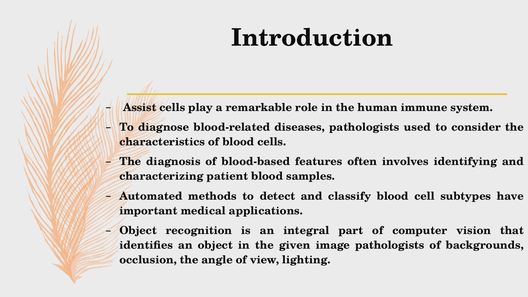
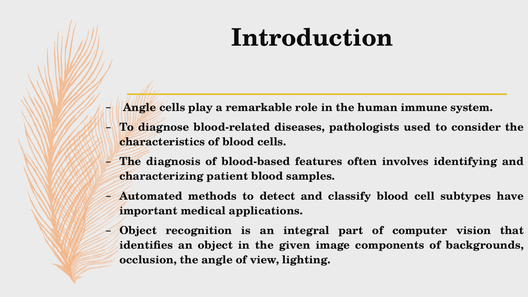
Assist: Assist -> Angle (140, 107)
image pathologists: pathologists -> components (390, 245)
